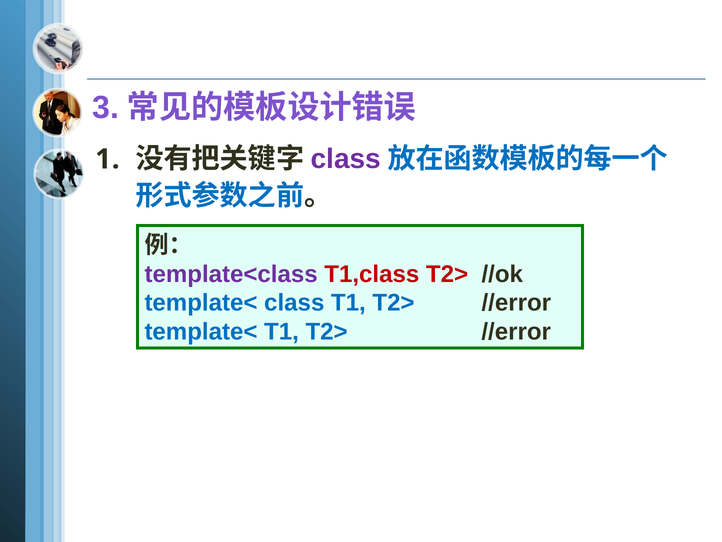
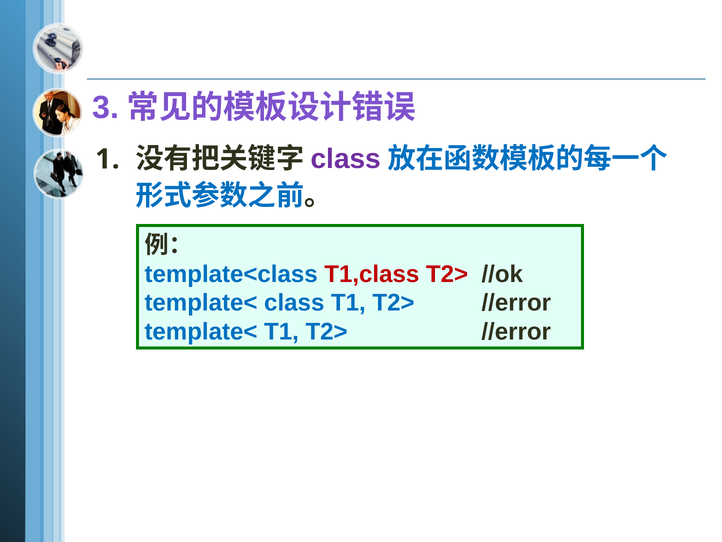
template<class colour: purple -> blue (231, 274)
